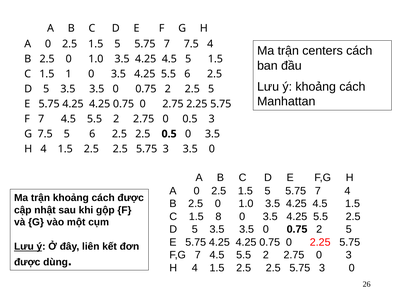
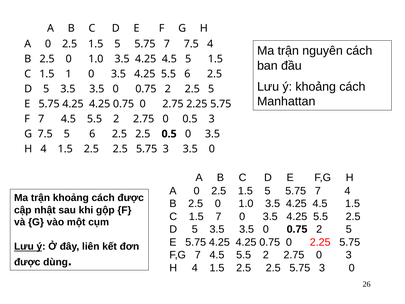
centers: centers -> nguyên (323, 51)
1.5 8: 8 -> 7 (218, 216)
